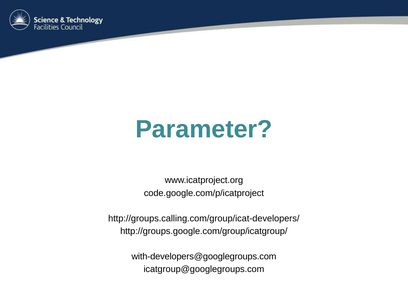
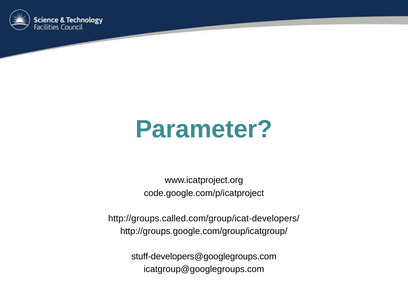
http://groups.calling.com/group/icat-developers/: http://groups.calling.com/group/icat-developers/ -> http://groups.called.com/group/icat-developers/ (204, 218)
with-developers@googlegroups.com: with-developers@googlegroups.com -> stuff-developers@googlegroups.com (204, 256)
